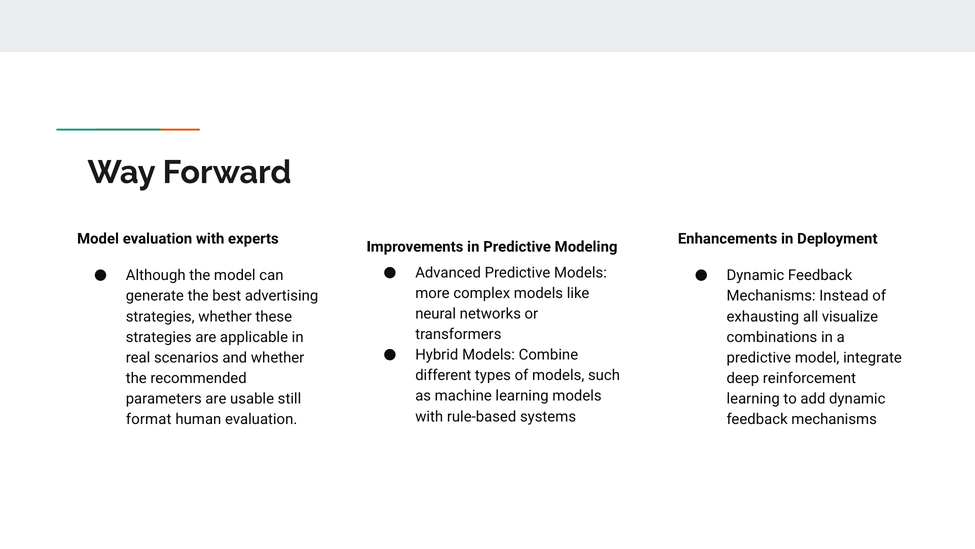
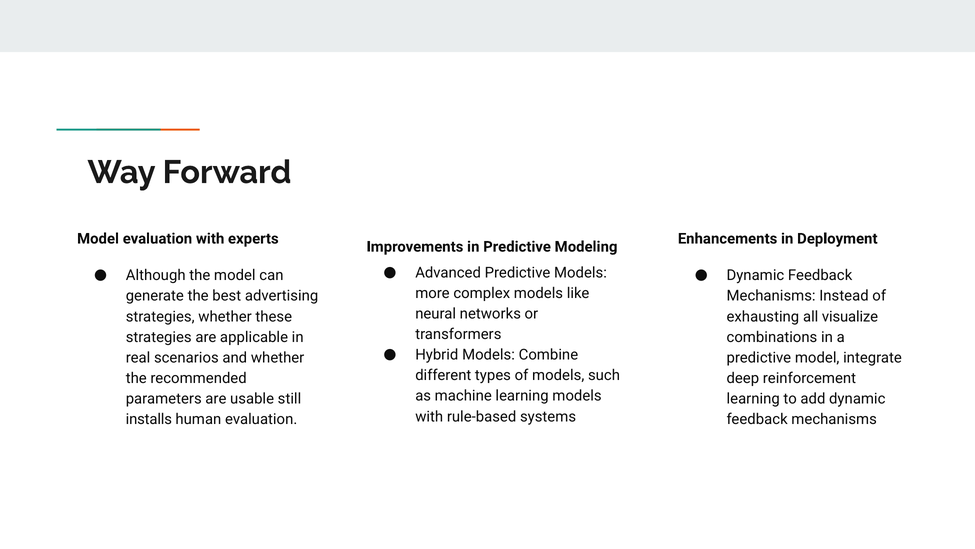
format: format -> installs (149, 419)
